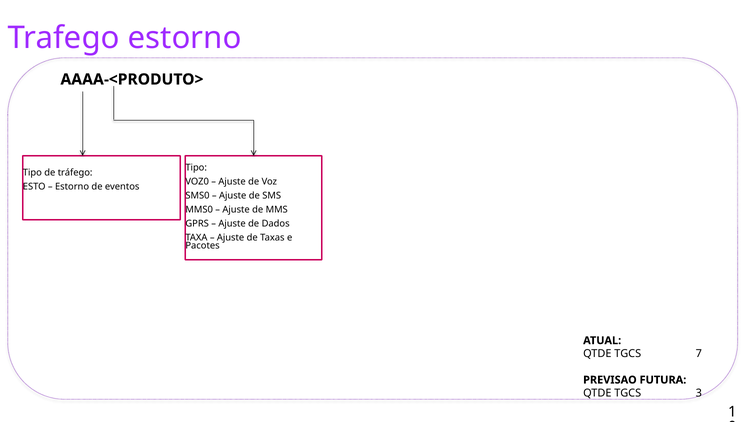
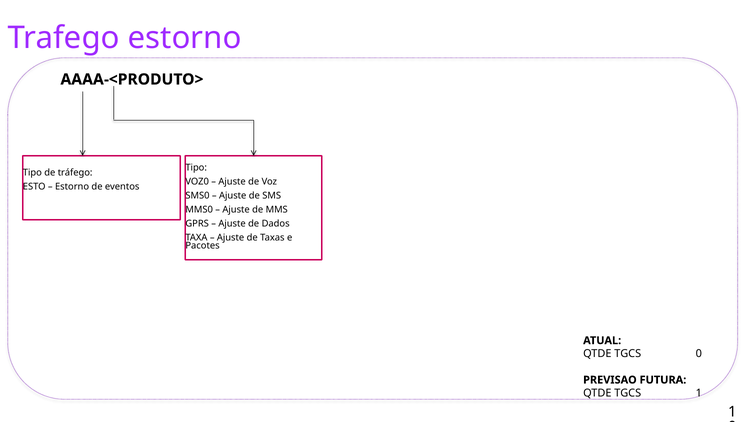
TGCS 7: 7 -> 0 (699, 354)
TGCS 3: 3 -> 1 (699, 393)
